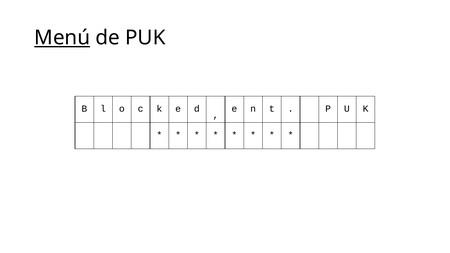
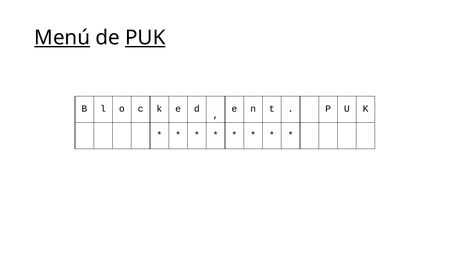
PUK underline: none -> present (145, 38)
